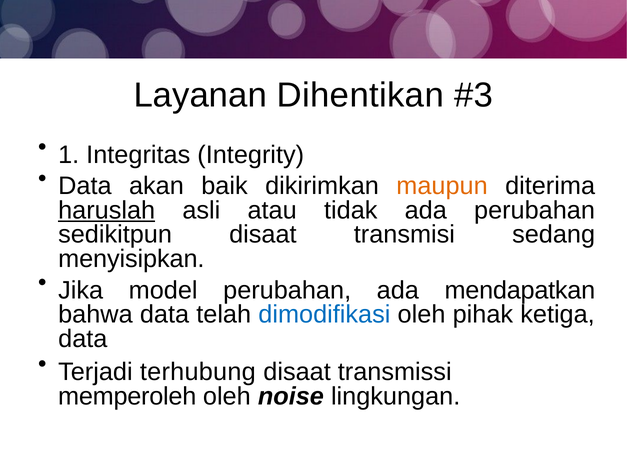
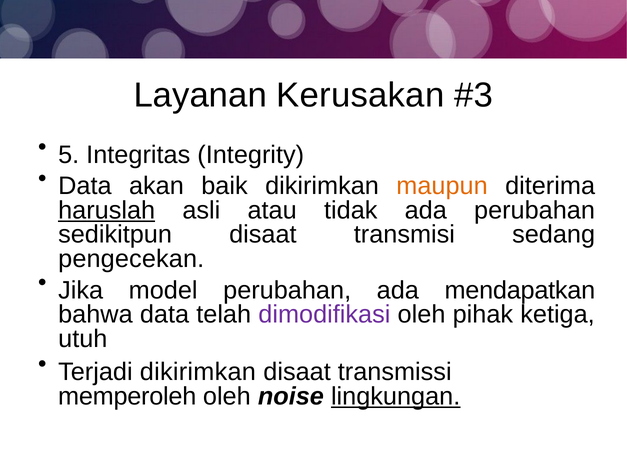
Dihentikan: Dihentikan -> Kerusakan (360, 95)
1: 1 -> 5 (69, 155)
menyisipkan: menyisipkan -> pengecekan (131, 259)
dimodifikasi colour: blue -> purple (324, 315)
data: data -> utuh (83, 339)
Terjadi terhubung: terhubung -> dikirimkan (198, 372)
lingkungan underline: none -> present (396, 396)
